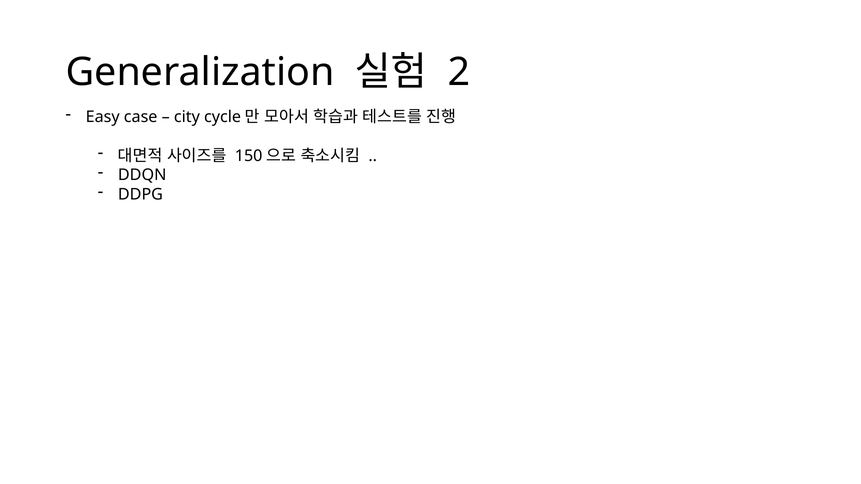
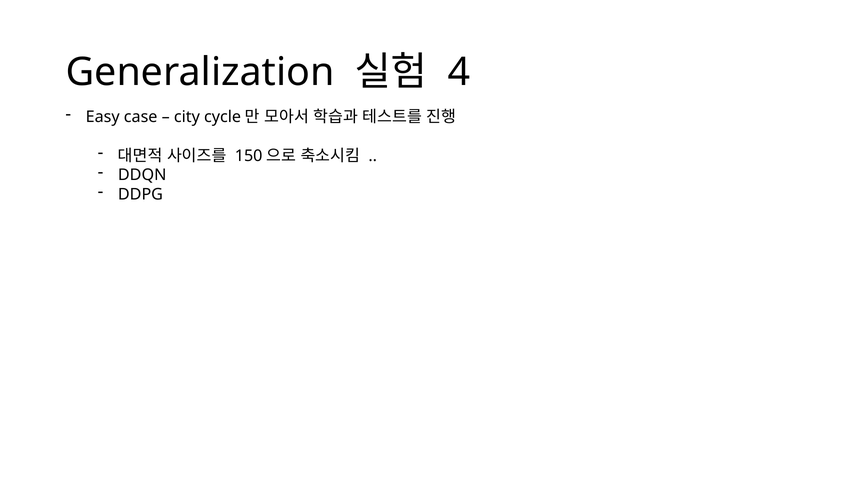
2: 2 -> 4 (459, 72)
